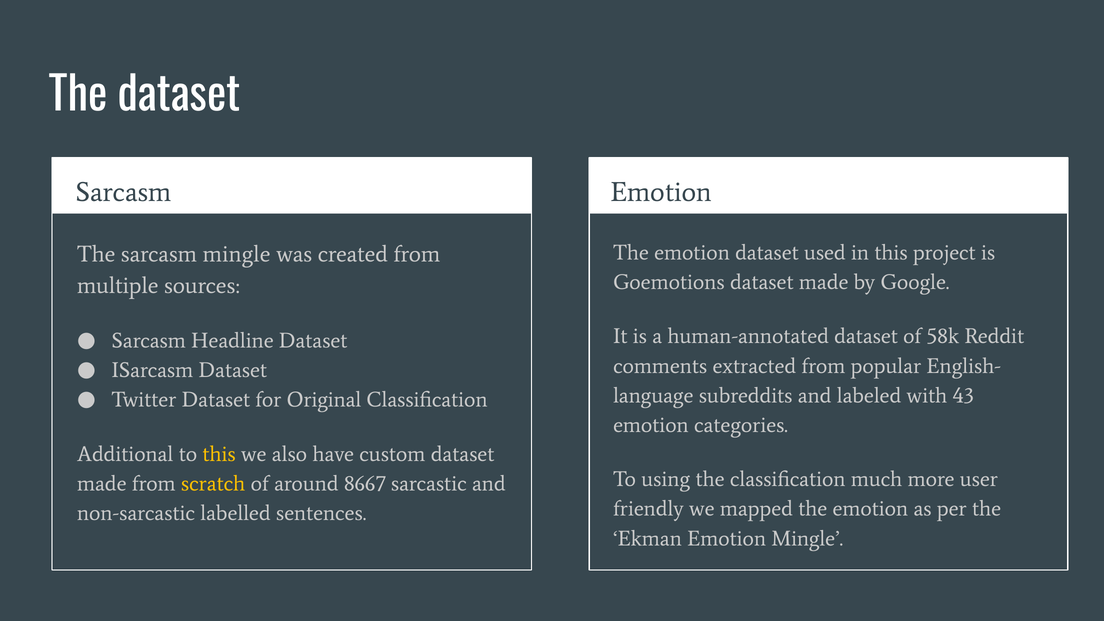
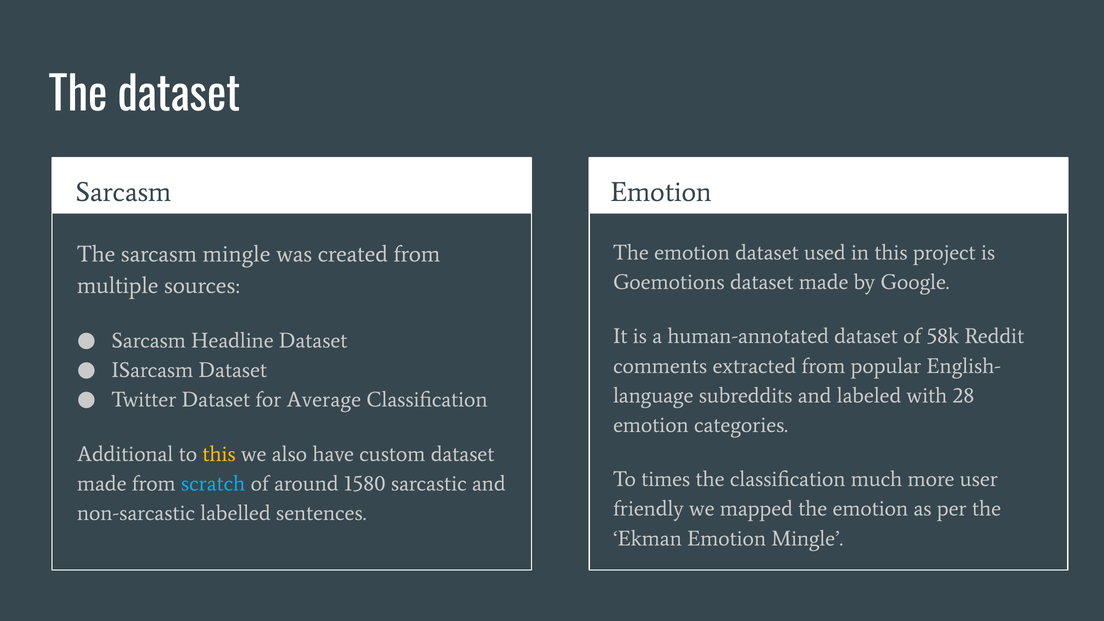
43: 43 -> 28 (963, 396)
Original: Original -> Average (324, 400)
using: using -> times (666, 479)
scratch colour: yellow -> light blue (213, 484)
8667: 8667 -> 1580 (365, 484)
